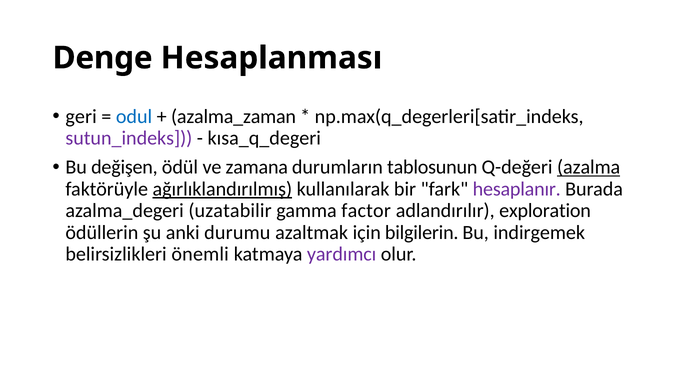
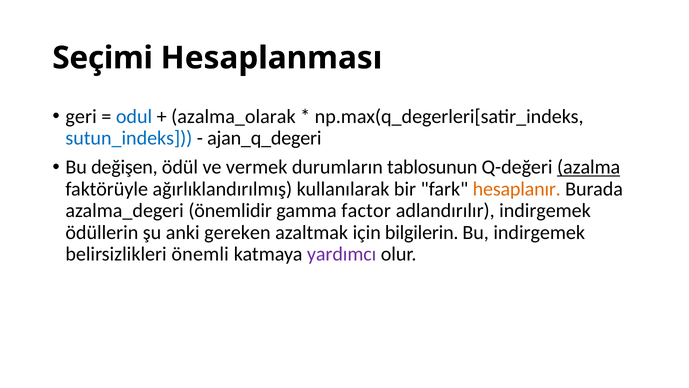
Denge: Denge -> Seçimi (103, 58)
azalma_zaman: azalma_zaman -> azalma_olarak (233, 116)
sutun_indeks colour: purple -> blue (129, 138)
kısa_q_degeri: kısa_q_degeri -> ajan_q_degeri (264, 138)
zamana: zamana -> vermek (257, 167)
ağırlıklandırılmış underline: present -> none (222, 189)
hesaplanır colour: purple -> orange (517, 189)
uzatabilir: uzatabilir -> önemlidir (230, 211)
adlandırılır exploration: exploration -> indirgemek (545, 211)
durumu: durumu -> gereken (237, 232)
